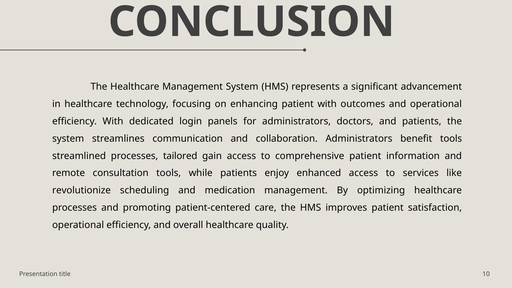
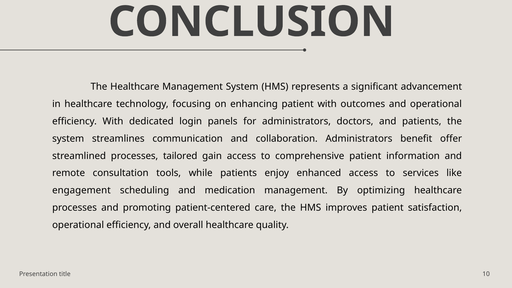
benefit tools: tools -> offer (451, 139)
revolutionize: revolutionize -> engagement (81, 190)
